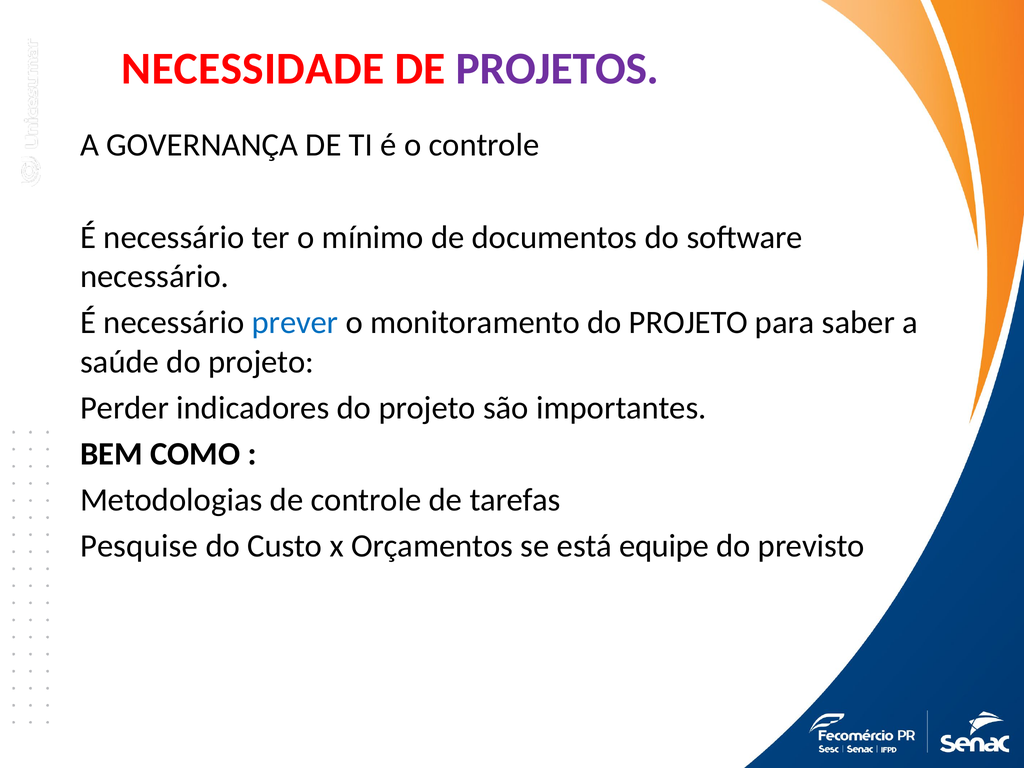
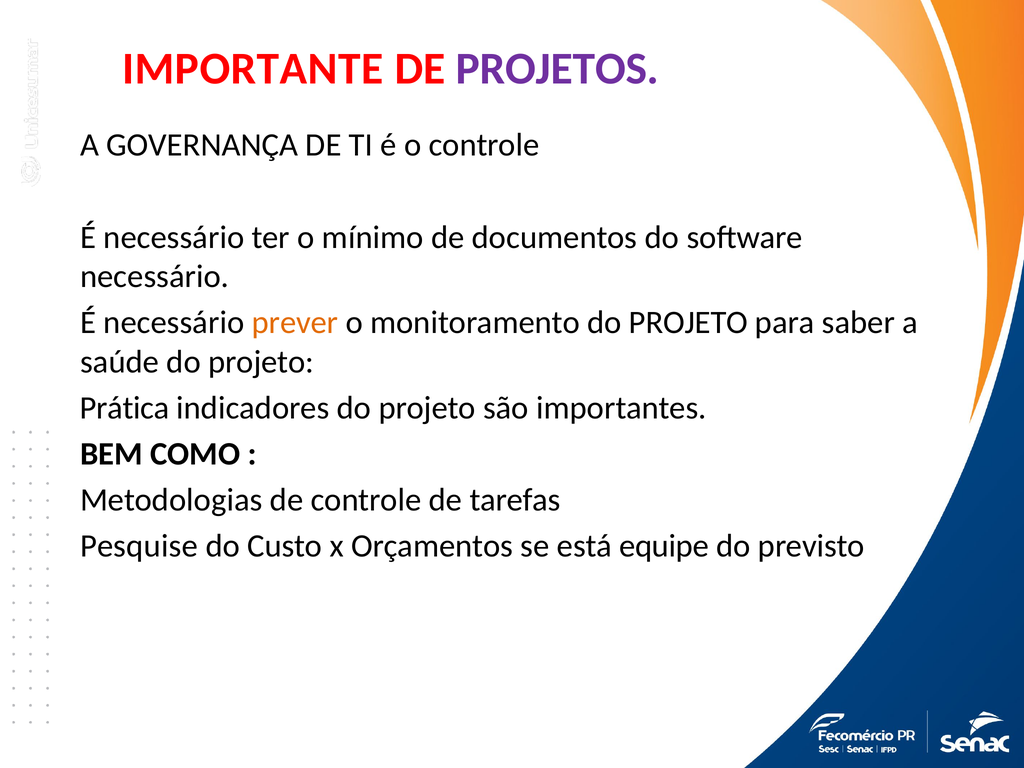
NECESSIDADE: NECESSIDADE -> IMPORTANTE (253, 69)
prever colour: blue -> orange (295, 322)
Perder: Perder -> Prática (125, 408)
